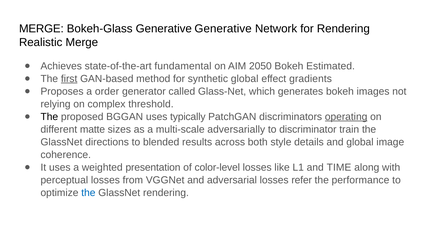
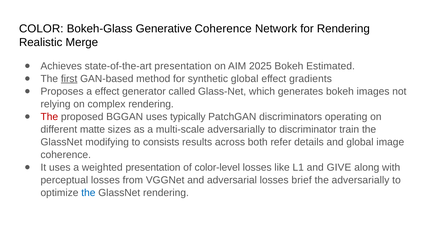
MERGE: MERGE -> COLOR (41, 29)
Generative Generative: Generative -> Coherence (223, 29)
state-of-the-art fundamental: fundamental -> presentation (183, 66)
2050: 2050 -> 2025 (260, 66)
a order: order -> effect (107, 91)
complex threshold: threshold -> rendering (151, 104)
The colour: black -> red (49, 116)
operating underline: present -> none (346, 116)
directions: directions -> modifying (107, 142)
blended: blended -> consists (161, 142)
style: style -> refer (281, 142)
TIME: TIME -> GIVE (339, 167)
refer: refer -> brief (302, 180)
the performance: performance -> adversarially (361, 180)
